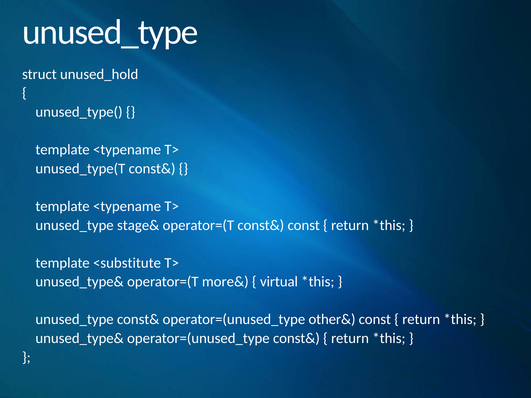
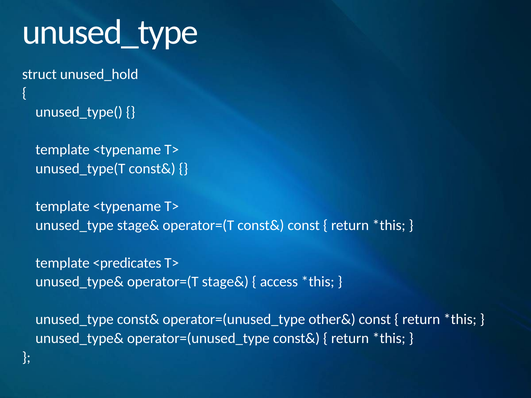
<substitute: <substitute -> <predicates (127, 263)
operator=(T more&: more& -> stage& (225, 282)
virtual: virtual -> access (279, 282)
